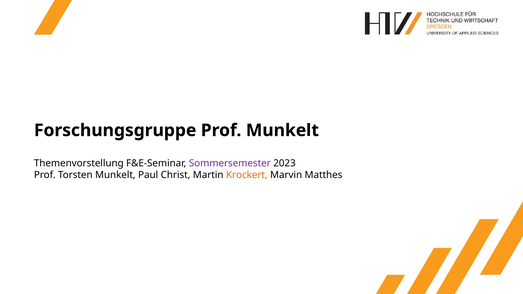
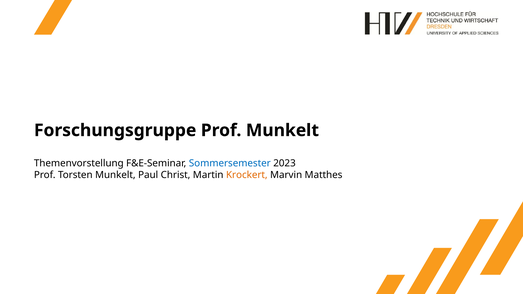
Sommersemester colour: purple -> blue (230, 163)
